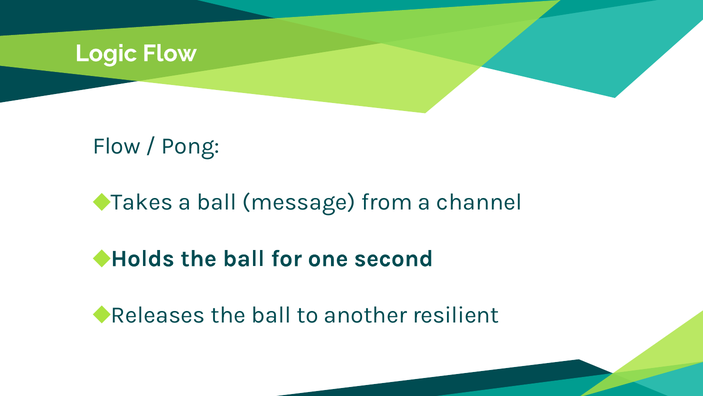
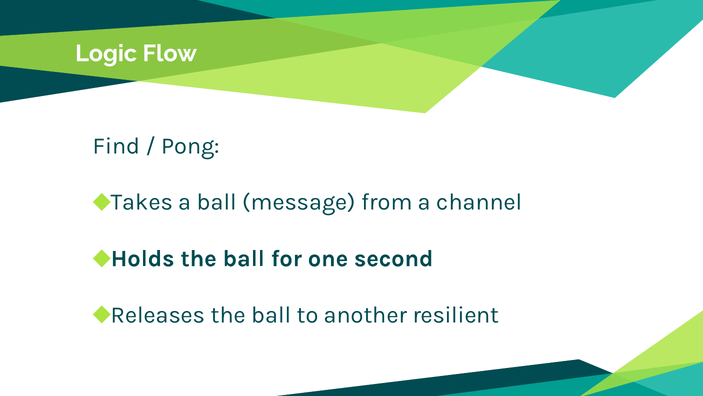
Flow: Flow -> Find (116, 146)
